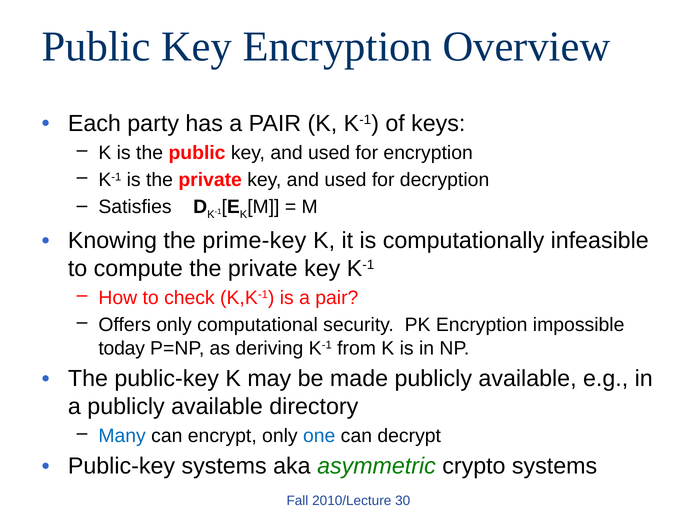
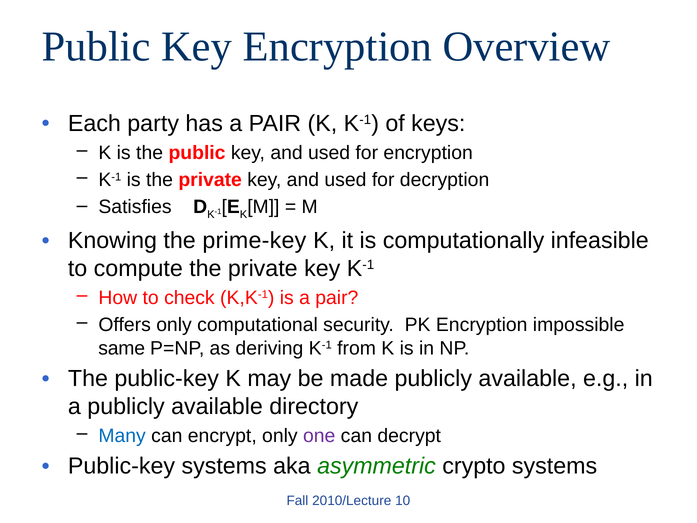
today: today -> same (122, 348)
one colour: blue -> purple (319, 436)
30: 30 -> 10 (403, 500)
